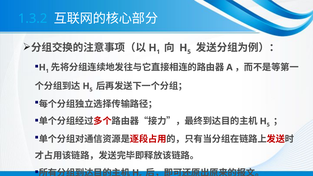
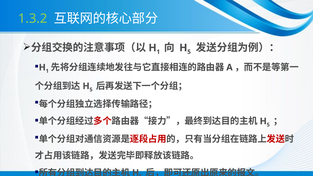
1.3.2 colour: light blue -> light green (33, 18)
